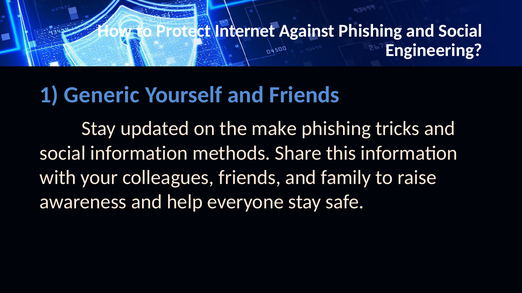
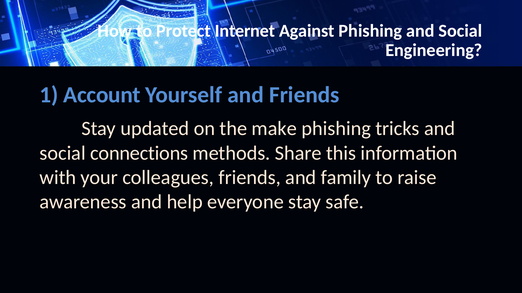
Generic: Generic -> Account (102, 95)
social information: information -> connections (139, 154)
